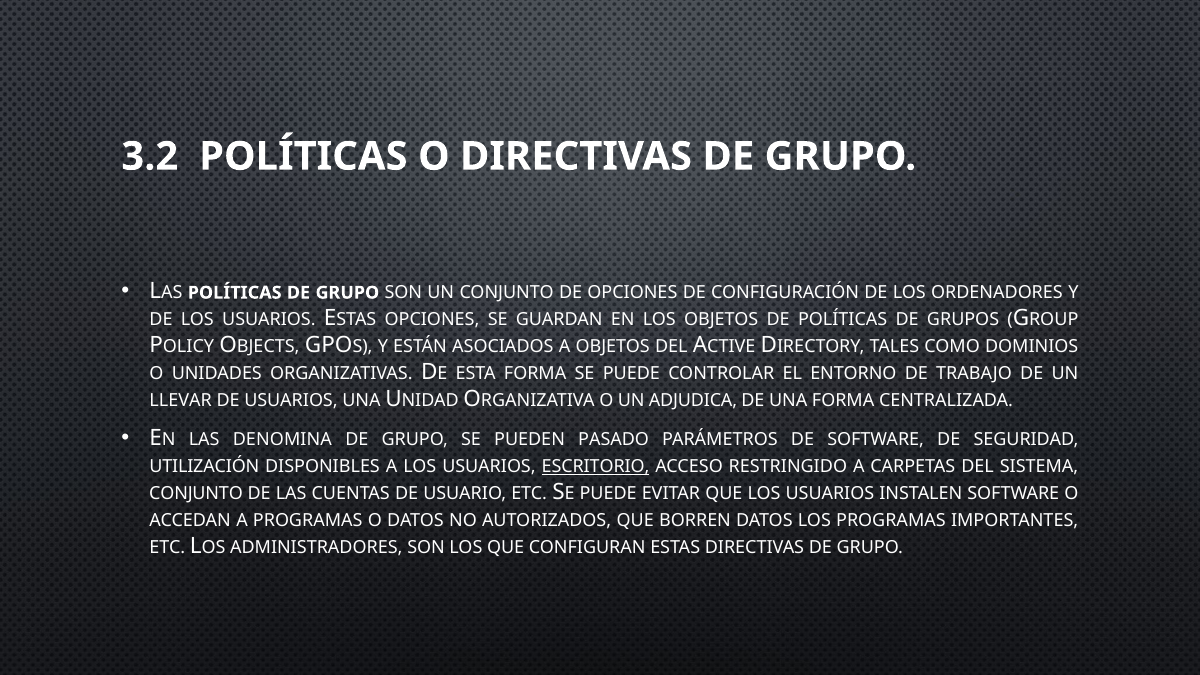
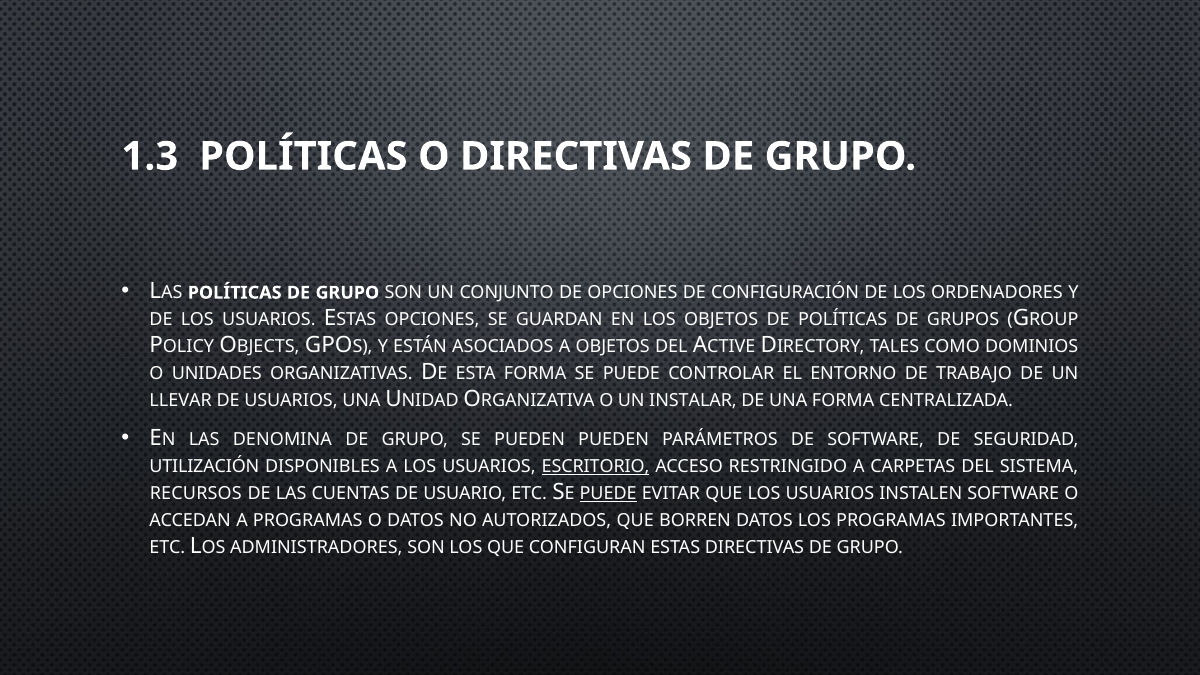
3.2: 3.2 -> 1.3 (150, 157)
ADJUDICA: ADJUDICA -> INSTALAR (693, 401)
PUEDEN PASADO: PASADO -> PUEDEN (614, 440)
CONJUNTO: CONJUNTO -> RECURSOS (196, 494)
PUEDE underline: none -> present (608, 494)
